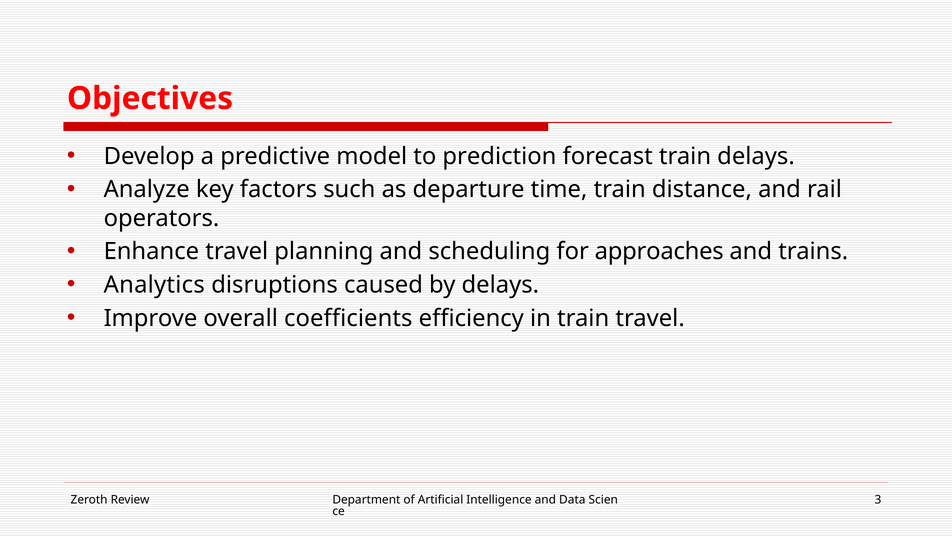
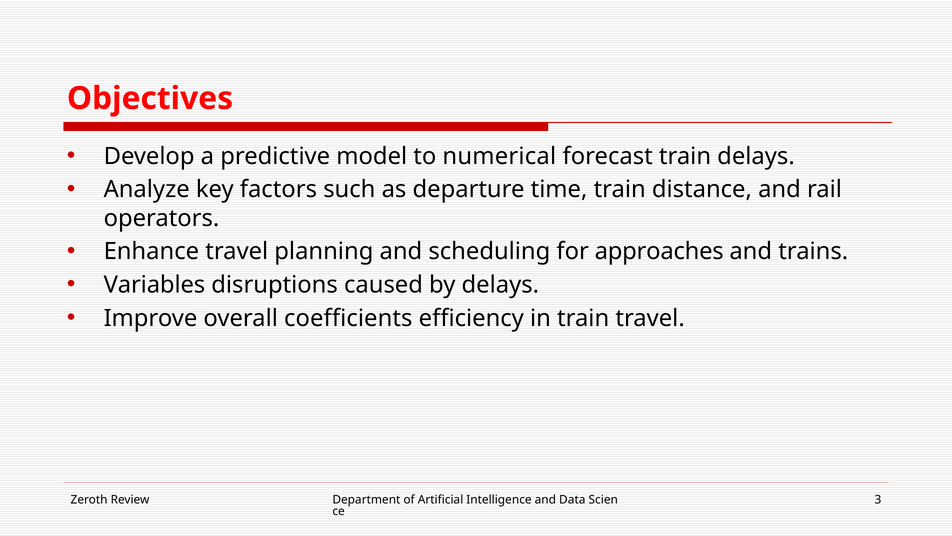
prediction: prediction -> numerical (499, 156)
Analytics: Analytics -> Variables (154, 285)
